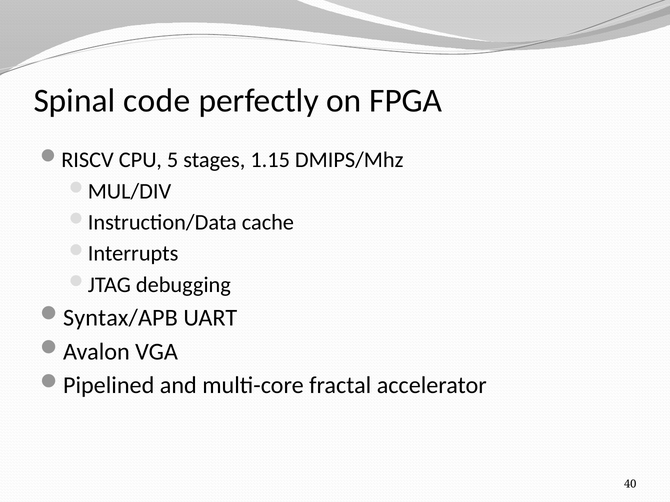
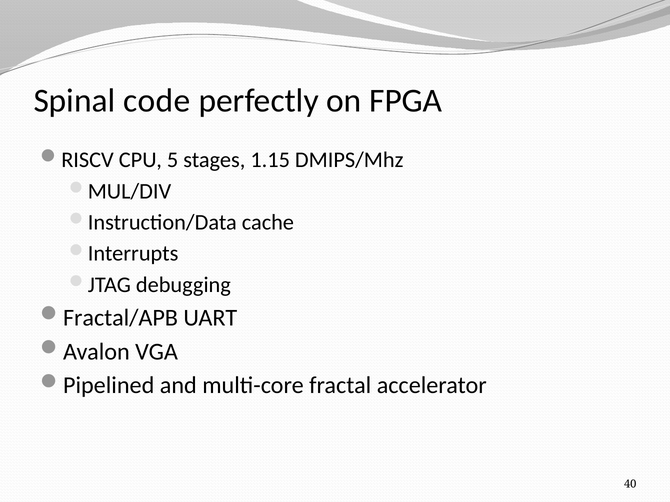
Syntax/APB: Syntax/APB -> Fractal/APB (121, 318)
